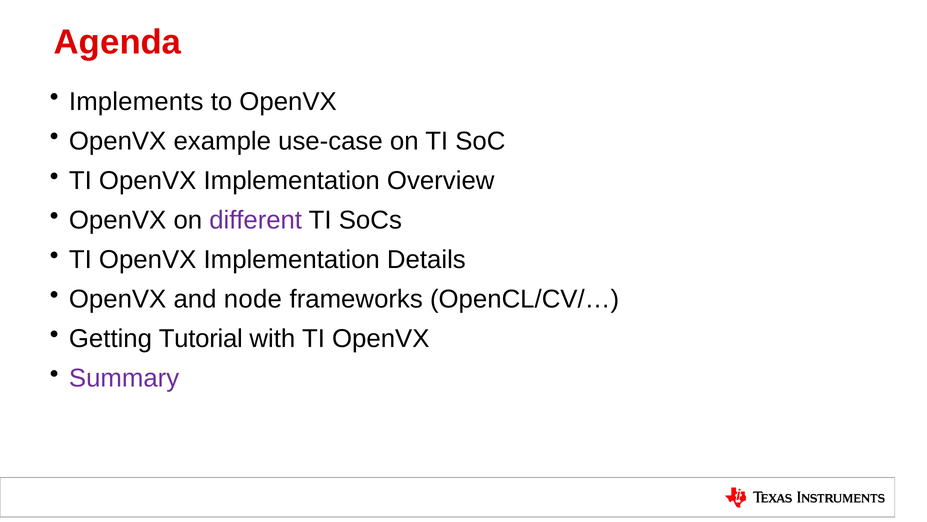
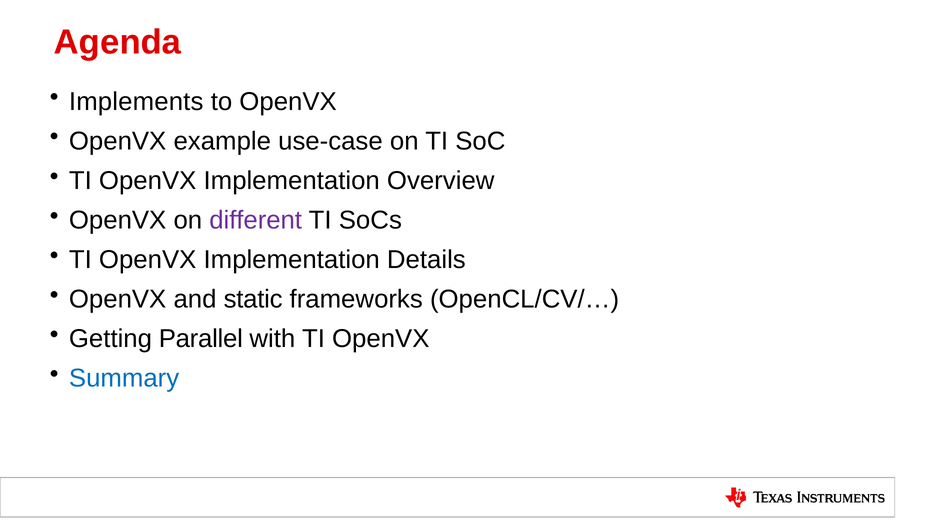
node: node -> static (253, 299)
Tutorial: Tutorial -> Parallel (201, 338)
Summary colour: purple -> blue (124, 378)
